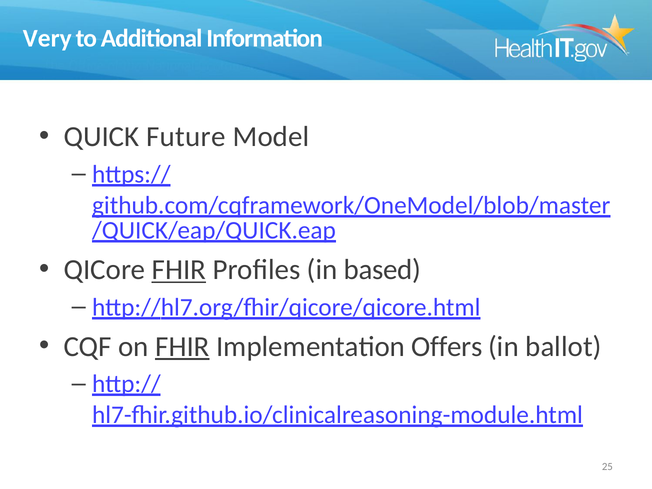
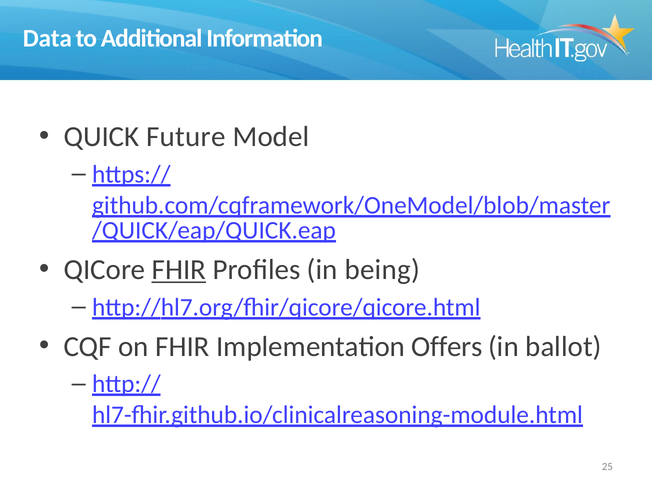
Very: Very -> Data (47, 38)
based: based -> being (382, 270)
FHIR underline: present -> none (182, 346)
